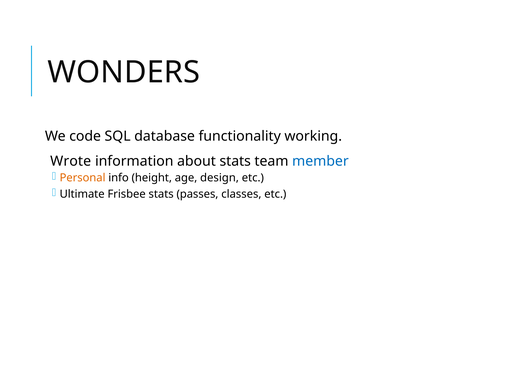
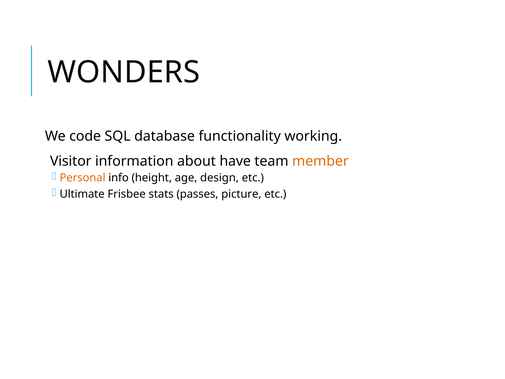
Wrote: Wrote -> Visitor (71, 161)
about stats: stats -> have (235, 161)
member colour: blue -> orange (320, 161)
classes: classes -> picture (241, 194)
